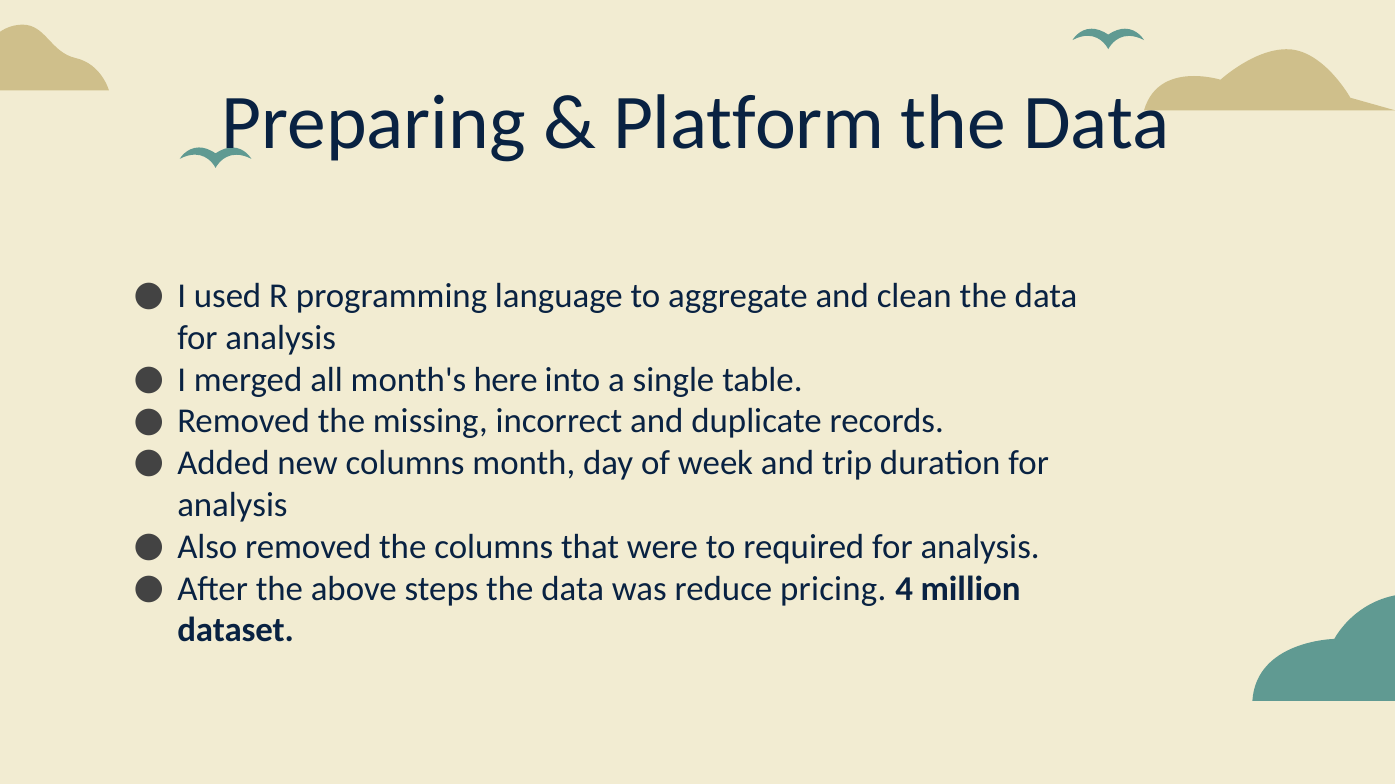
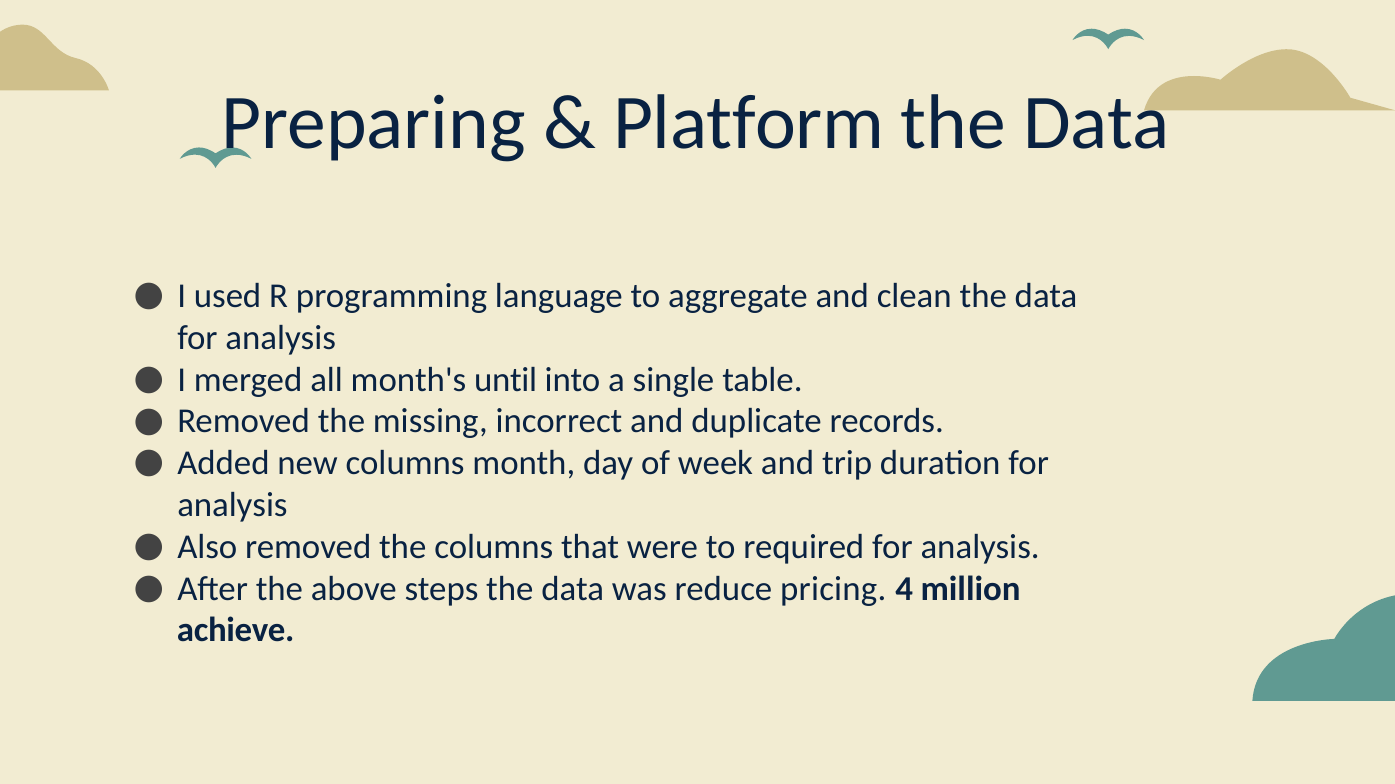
here: here -> until (506, 380)
dataset: dataset -> achieve (236, 631)
